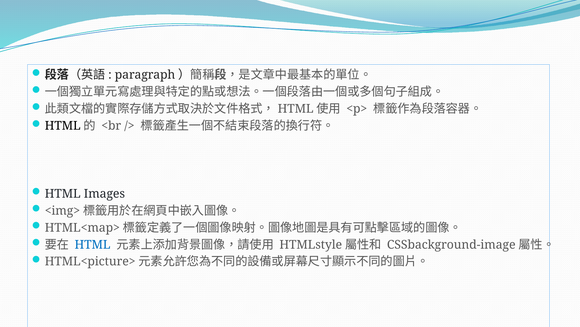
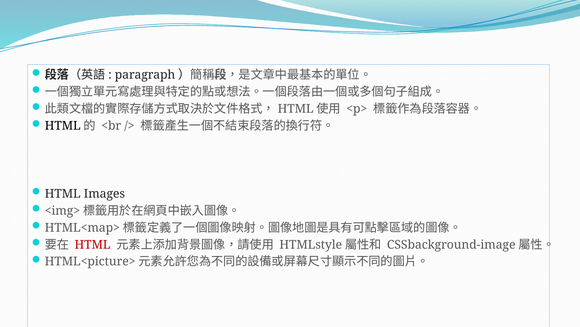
HTML colour: blue -> red (93, 244)
